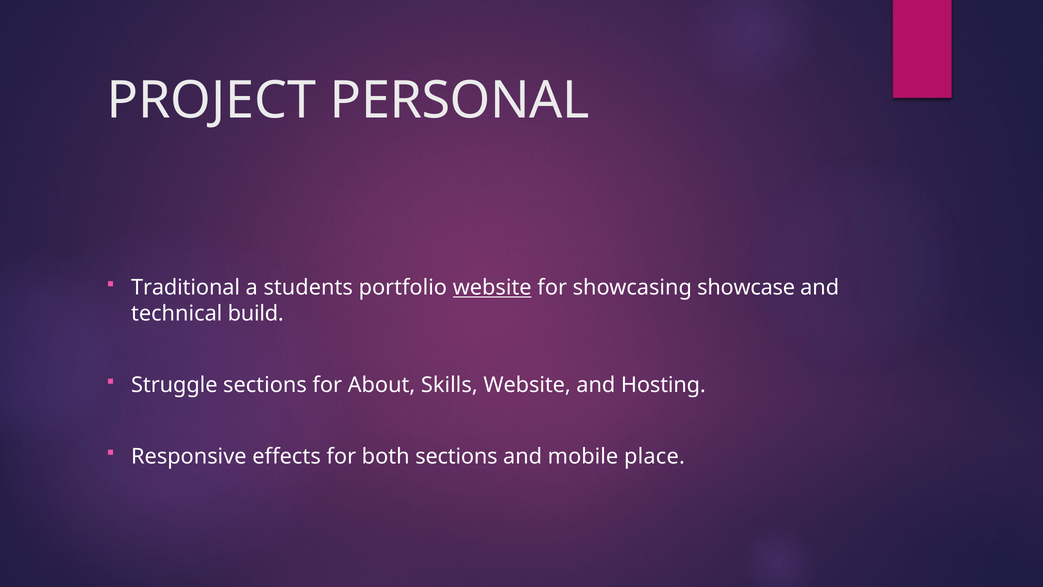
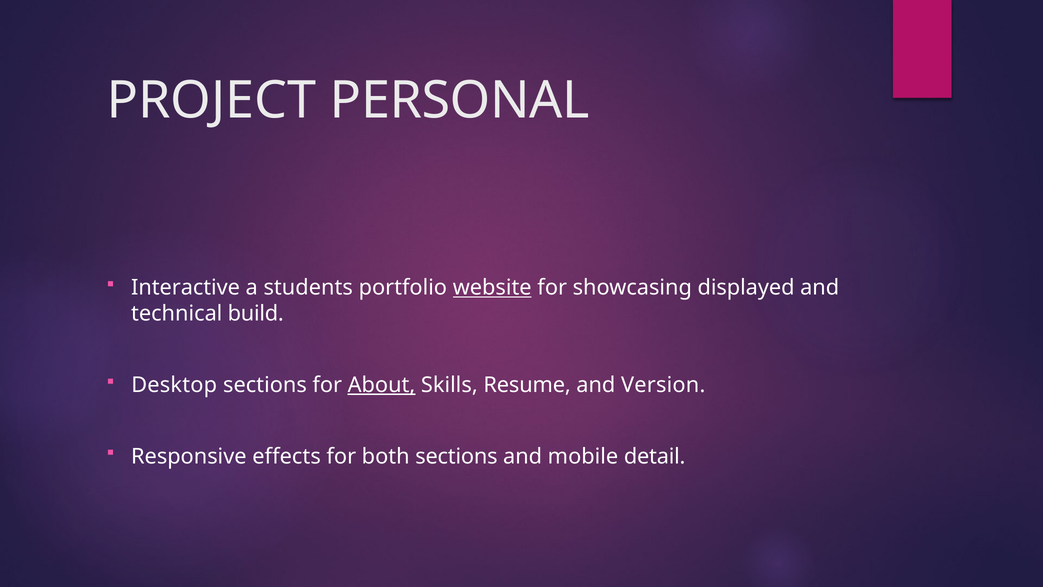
Traditional: Traditional -> Interactive (186, 287)
showcase: showcase -> displayed (746, 287)
Struggle: Struggle -> Desktop (174, 385)
About underline: none -> present (381, 385)
Skills Website: Website -> Resume (527, 385)
Hosting: Hosting -> Version (663, 385)
place: place -> detail (655, 456)
